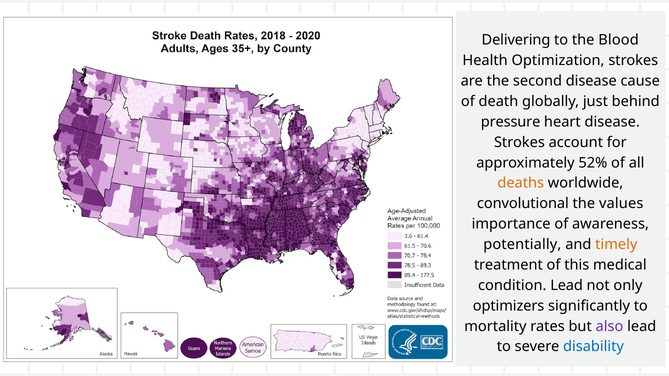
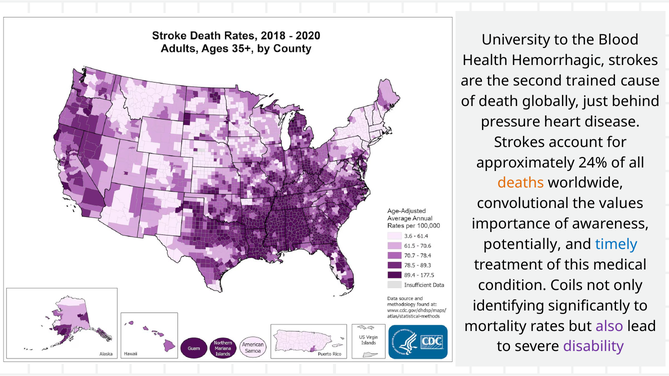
Delivering: Delivering -> University (516, 40)
Optimization: Optimization -> Hemorrhagic (558, 61)
second disease: disease -> trained (591, 81)
52%: 52% -> 24% (593, 163)
timely colour: orange -> blue (616, 245)
condition Lead: Lead -> Coils (567, 286)
optimizers: optimizers -> identifying (509, 306)
disability colour: blue -> purple (593, 347)
